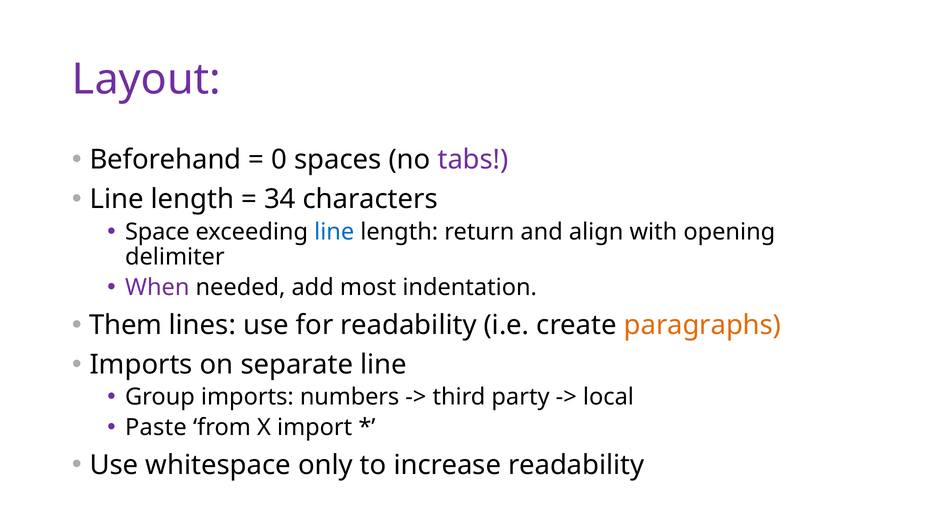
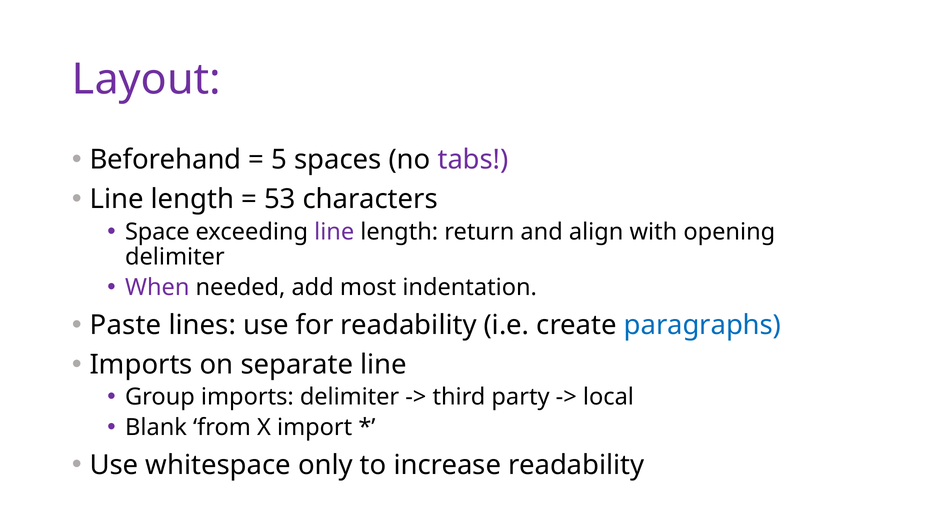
0: 0 -> 5 (279, 160)
34: 34 -> 53 (280, 199)
line colour: blue -> purple (334, 232)
Them: Them -> Paste (126, 325)
paragraphs colour: orange -> blue (703, 325)
imports numbers: numbers -> delimiter (350, 397)
Paste: Paste -> Blank (156, 428)
